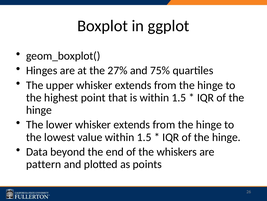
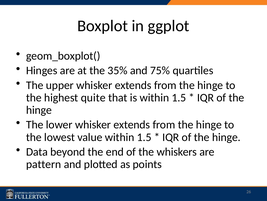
27%: 27% -> 35% (118, 70)
point: point -> quite (93, 97)
